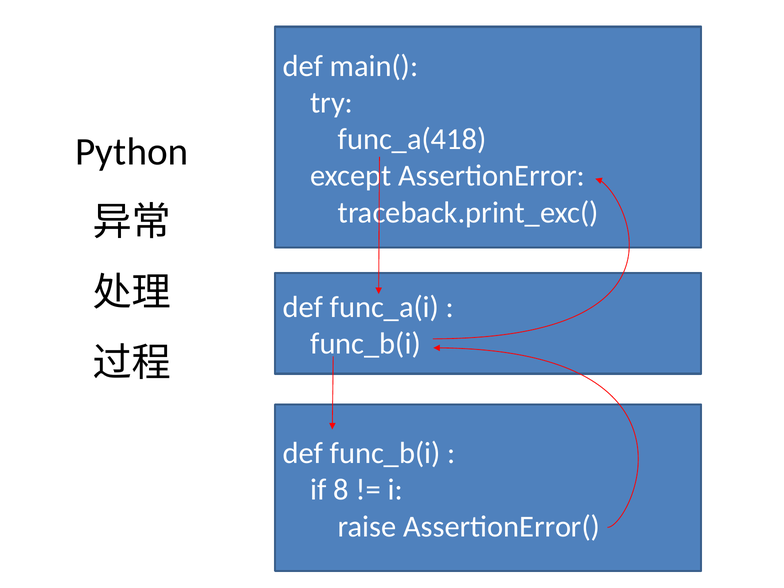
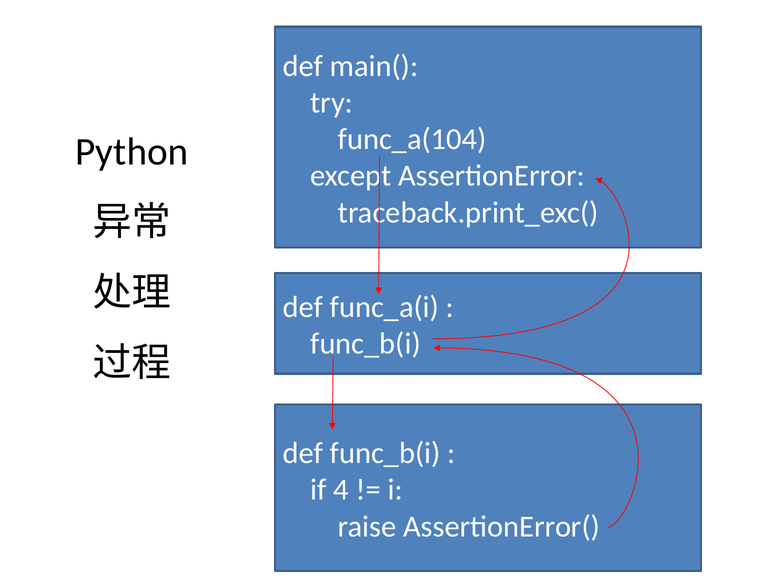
func_a(418: func_a(418 -> func_a(104 (412, 139)
8: 8 -> 4 (341, 490)
